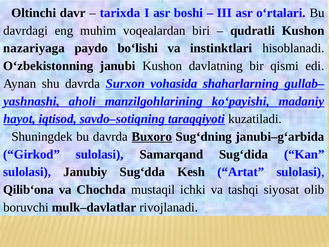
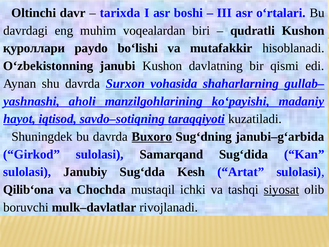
nazariyaga: nazariyaga -> қуроллари (34, 48)
instinktlari: instinktlari -> mutafakkir (221, 48)
siyosat underline: none -> present (281, 189)
